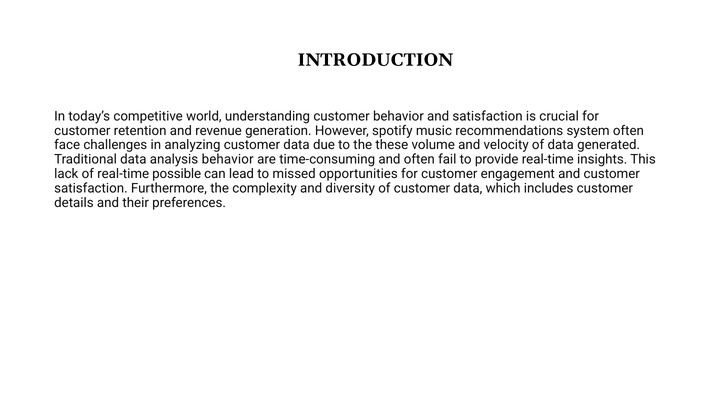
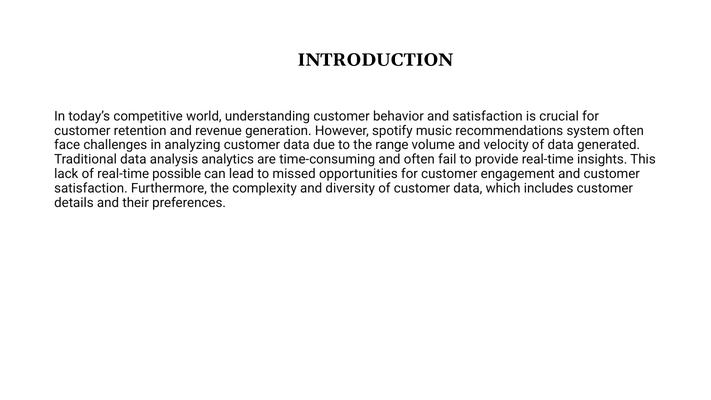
these: these -> range (392, 145)
analysis behavior: behavior -> analytics (228, 159)
